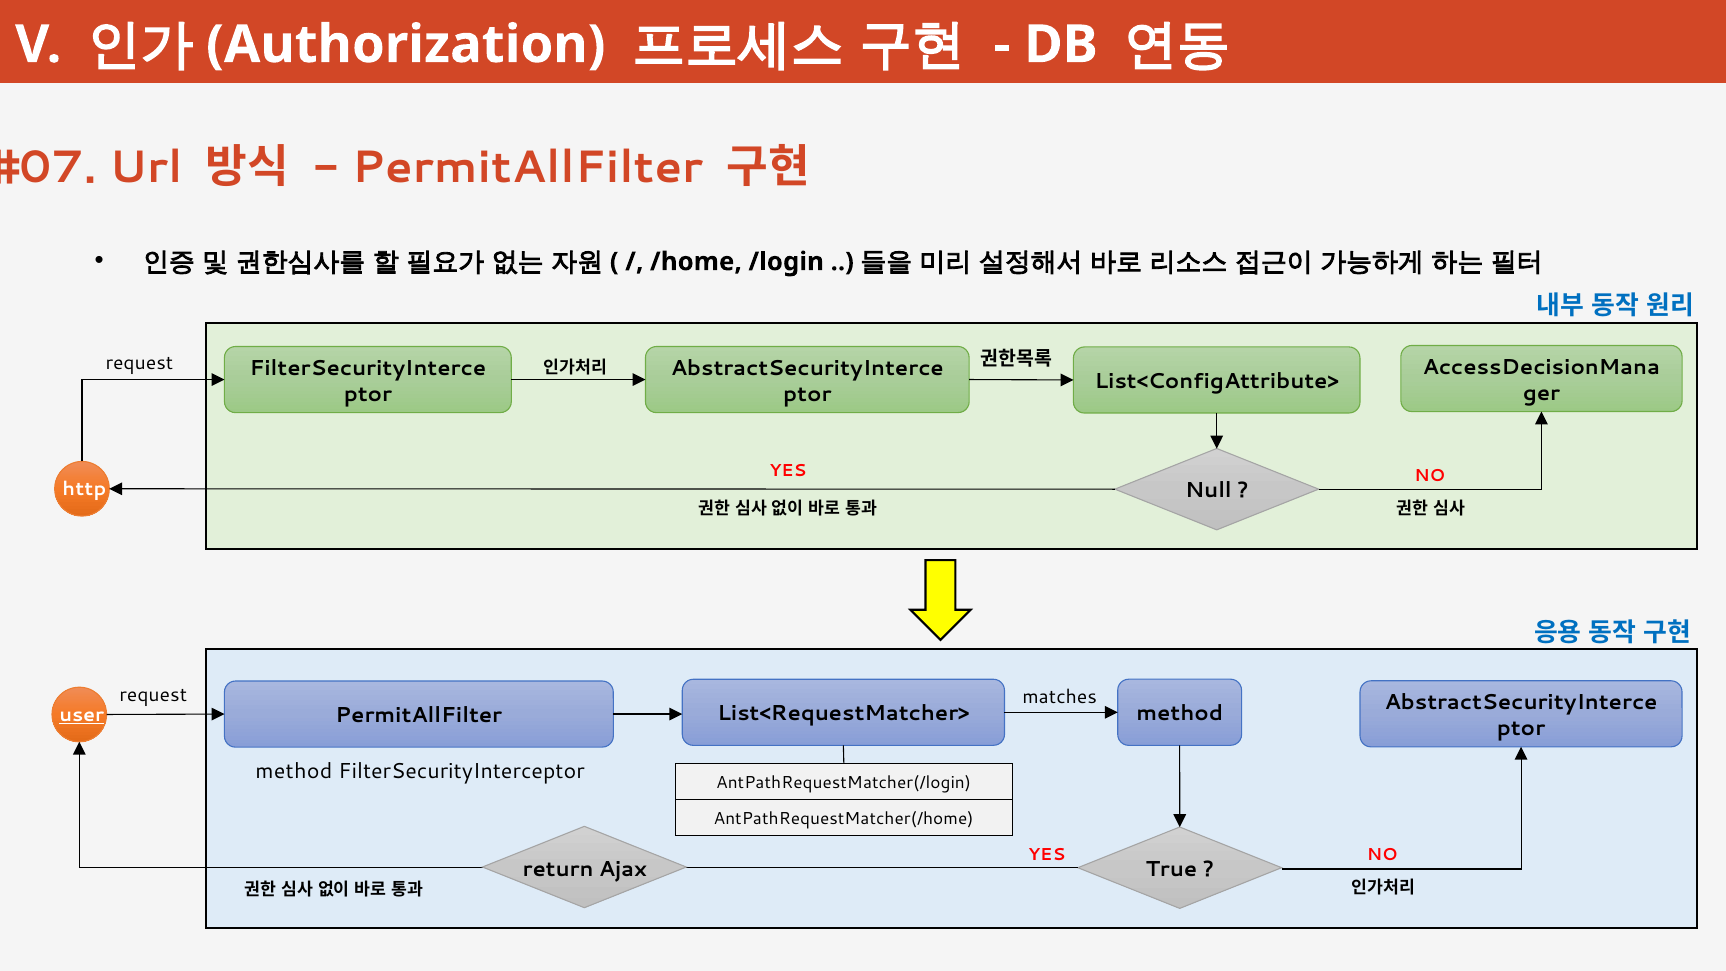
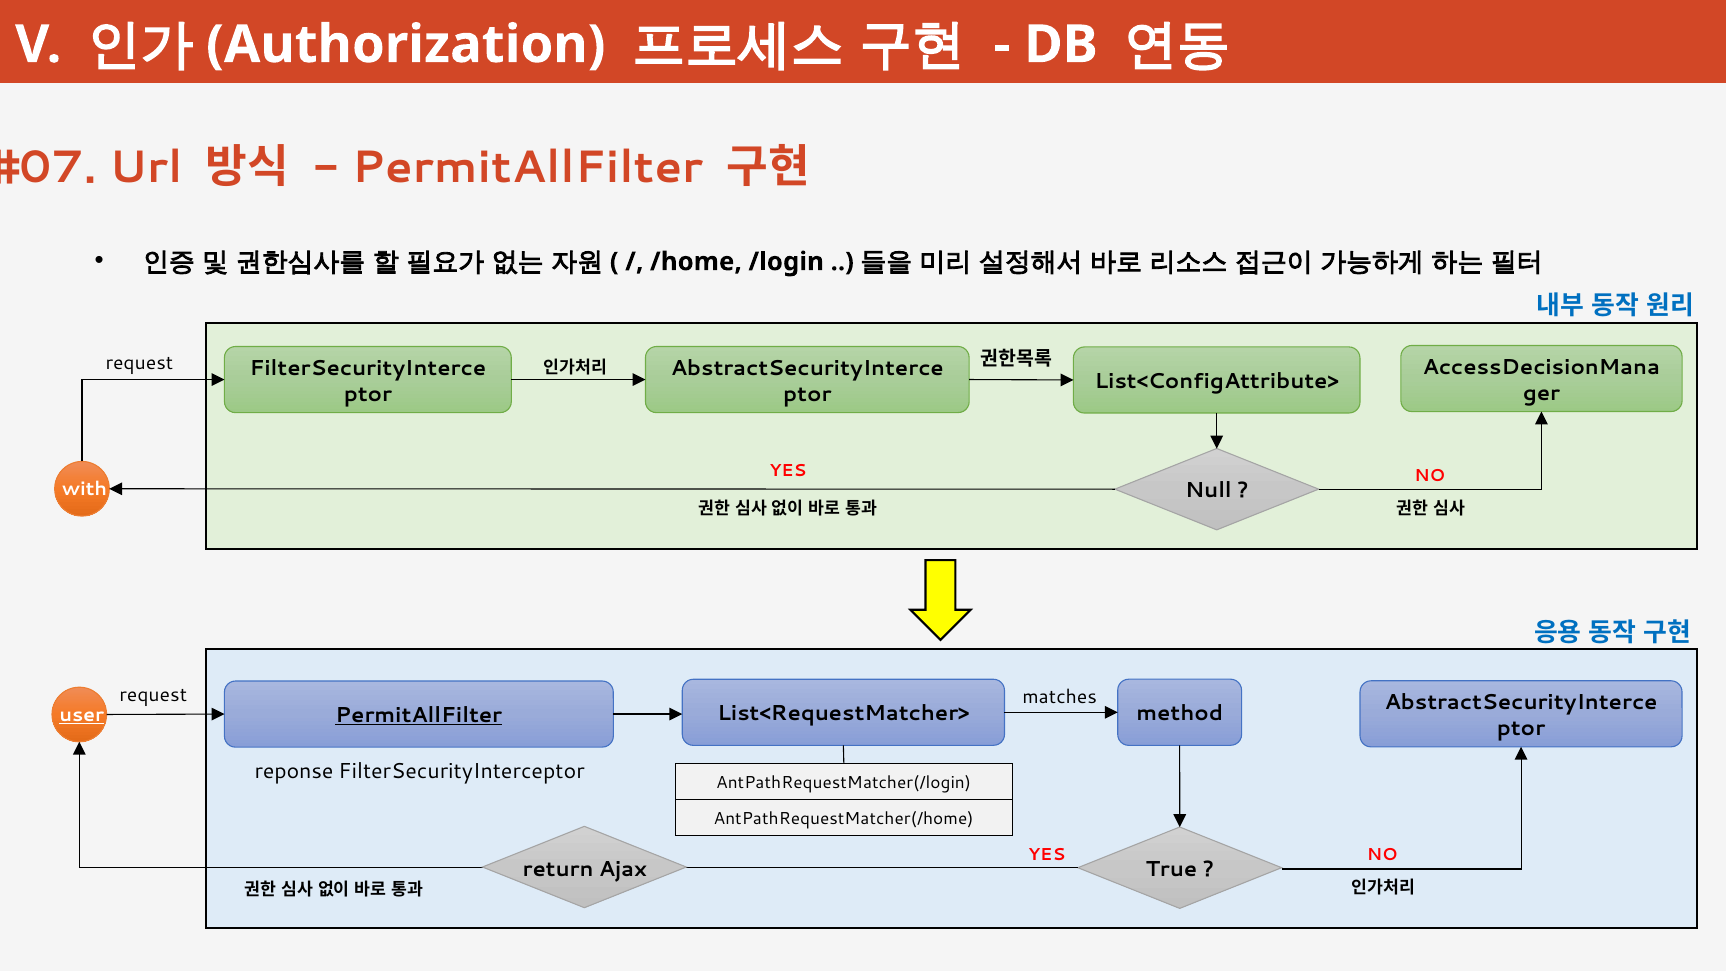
http: http -> with (85, 489)
PermitAllFilter underline: none -> present (419, 715)
method: method -> reponse (294, 771)
